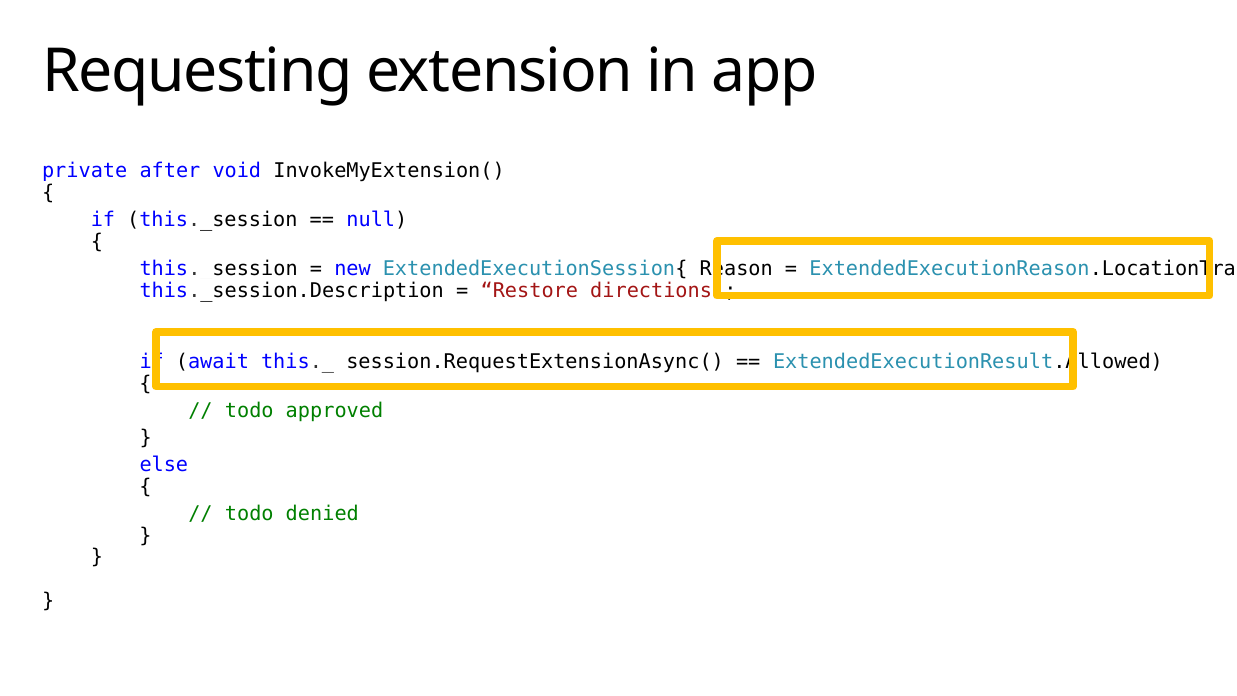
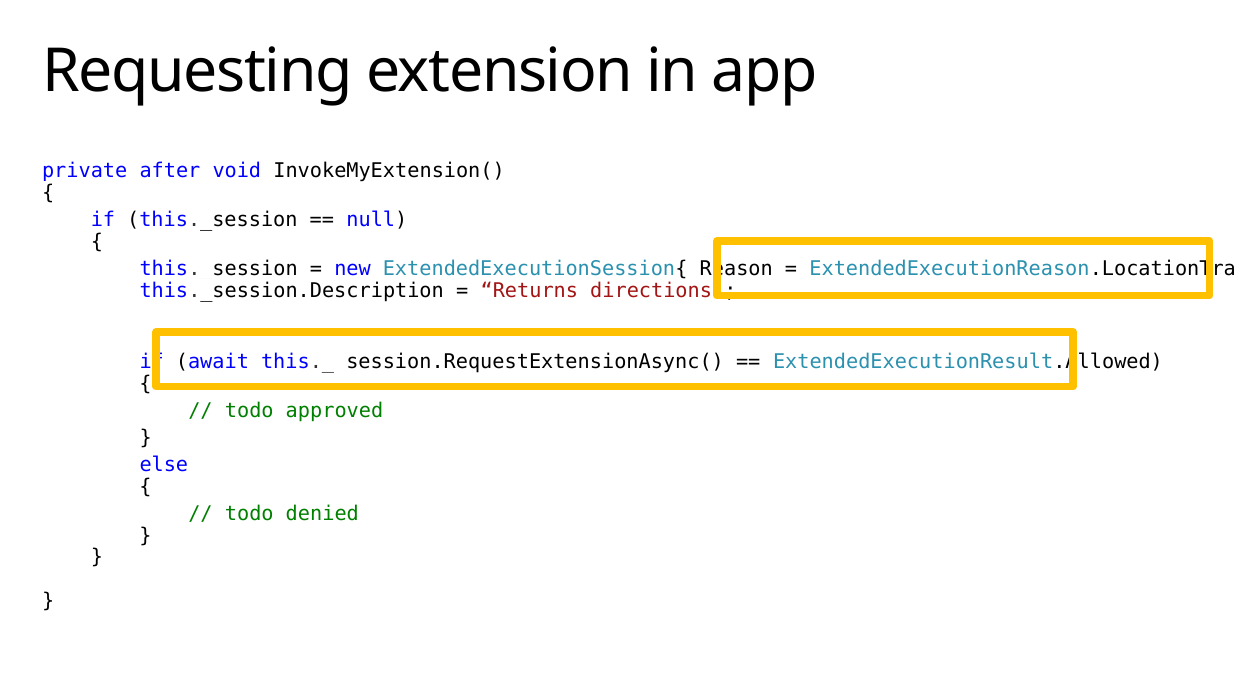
Restore: Restore -> Returns (529, 291)
